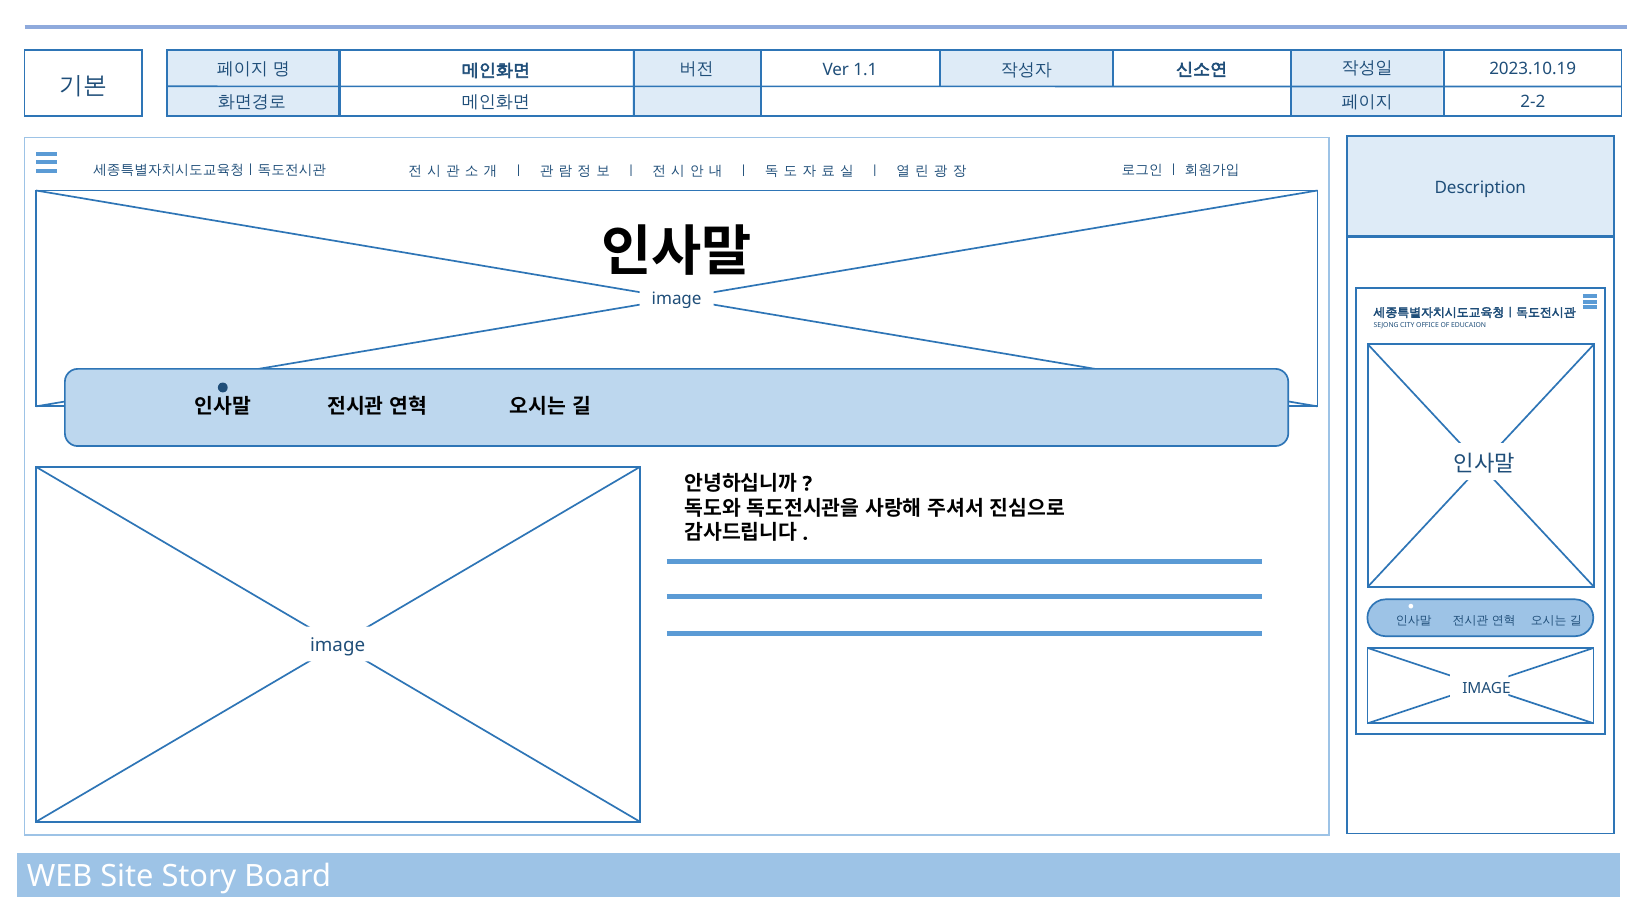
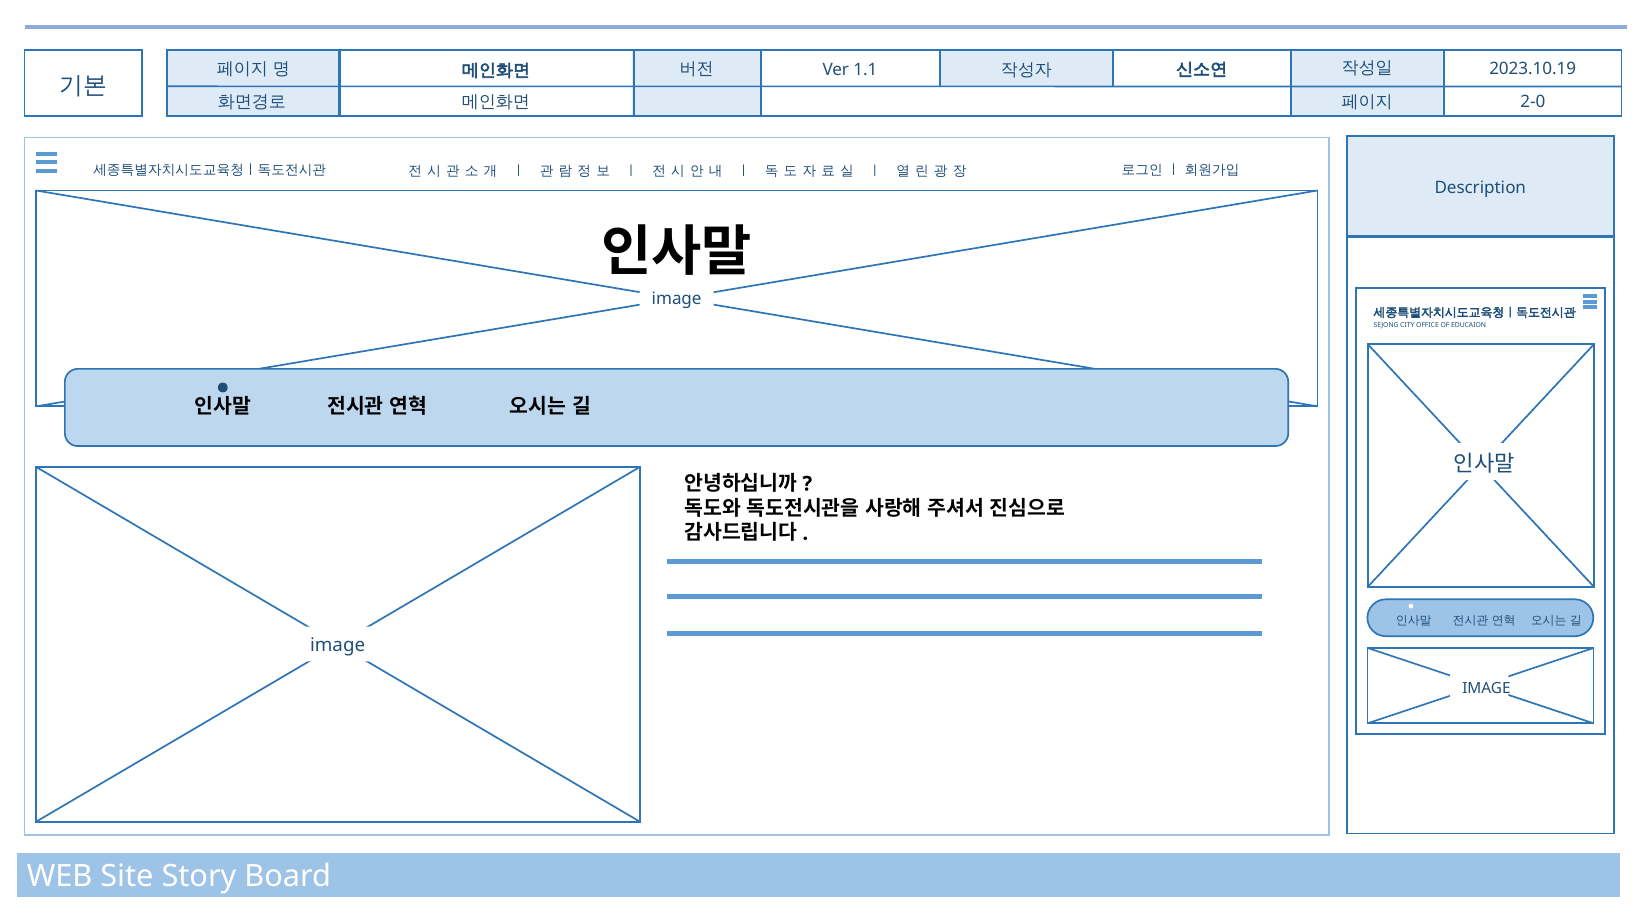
2-2: 2-2 -> 2-0 (1533, 102)
